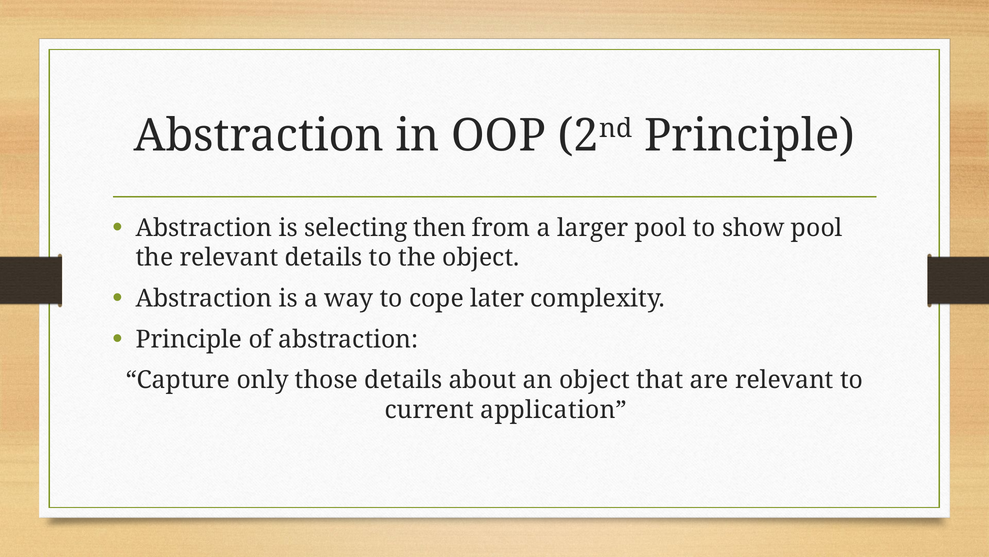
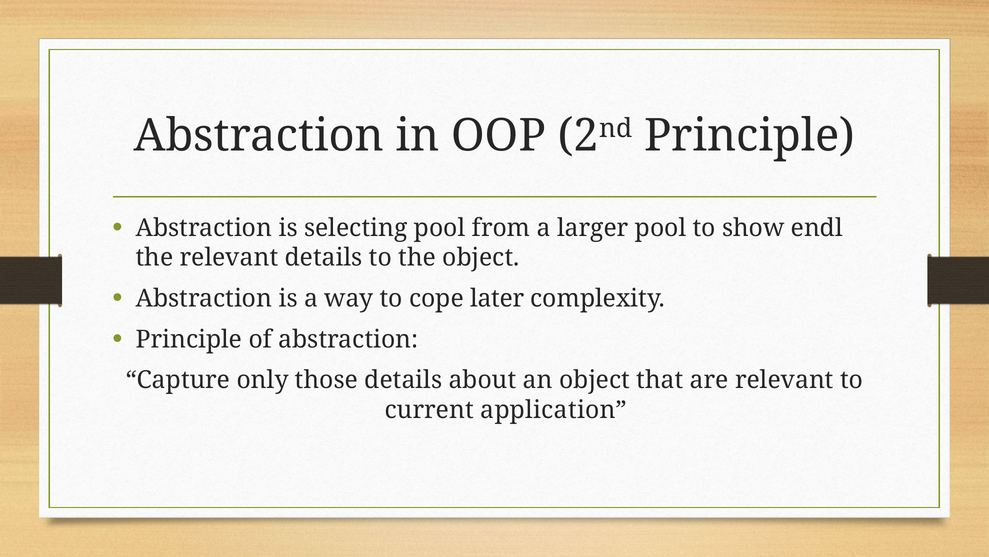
selecting then: then -> pool (440, 228)
show pool: pool -> endl (817, 228)
